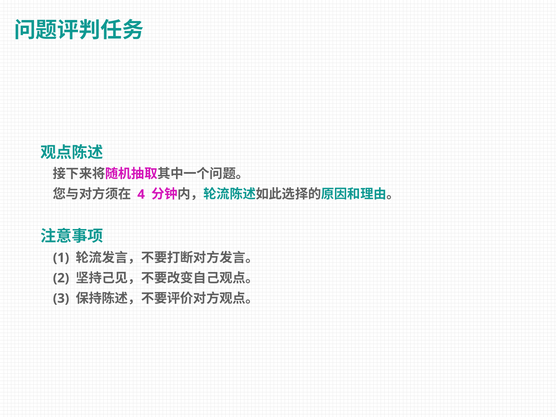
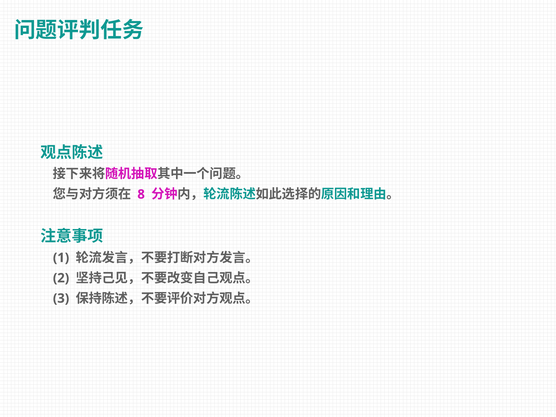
4: 4 -> 8 (141, 194)
